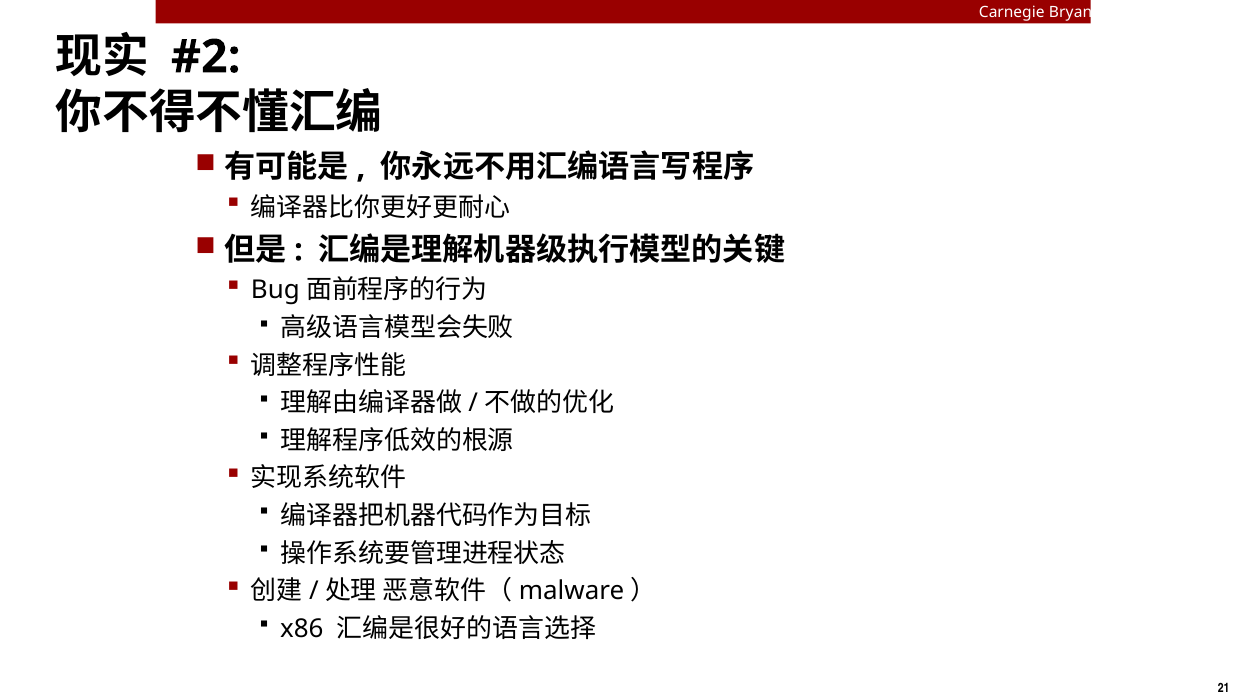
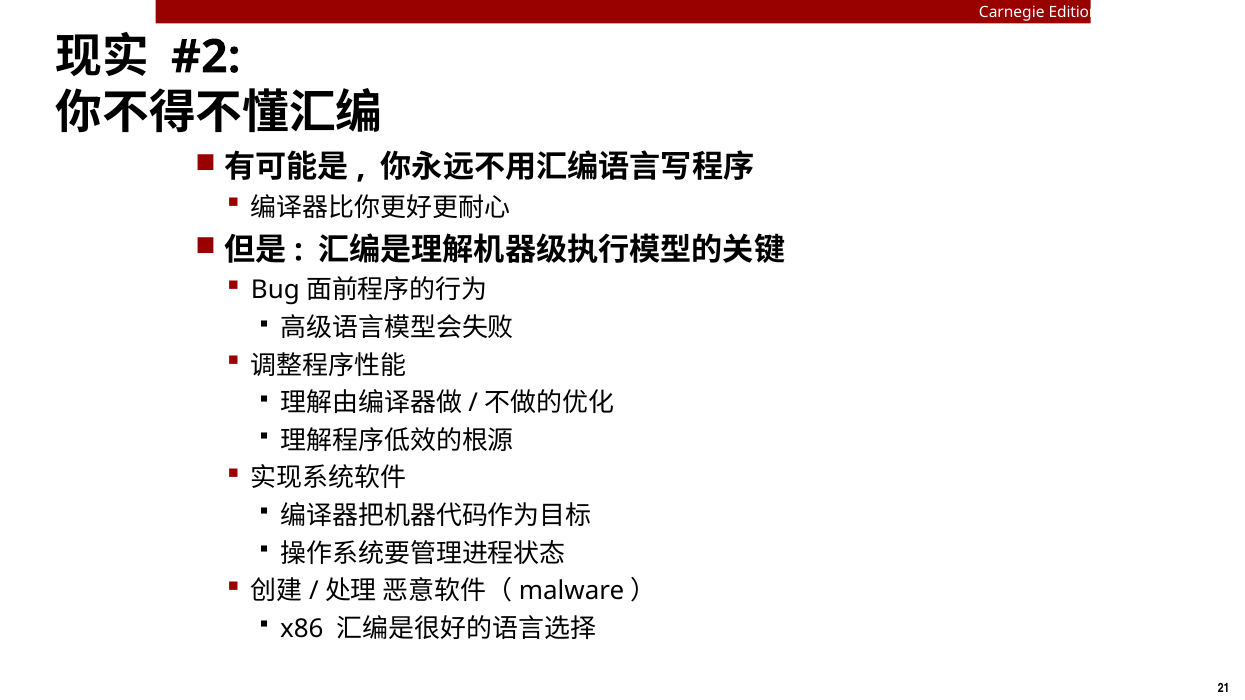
Bryant: Bryant -> Edition (1074, 13)
